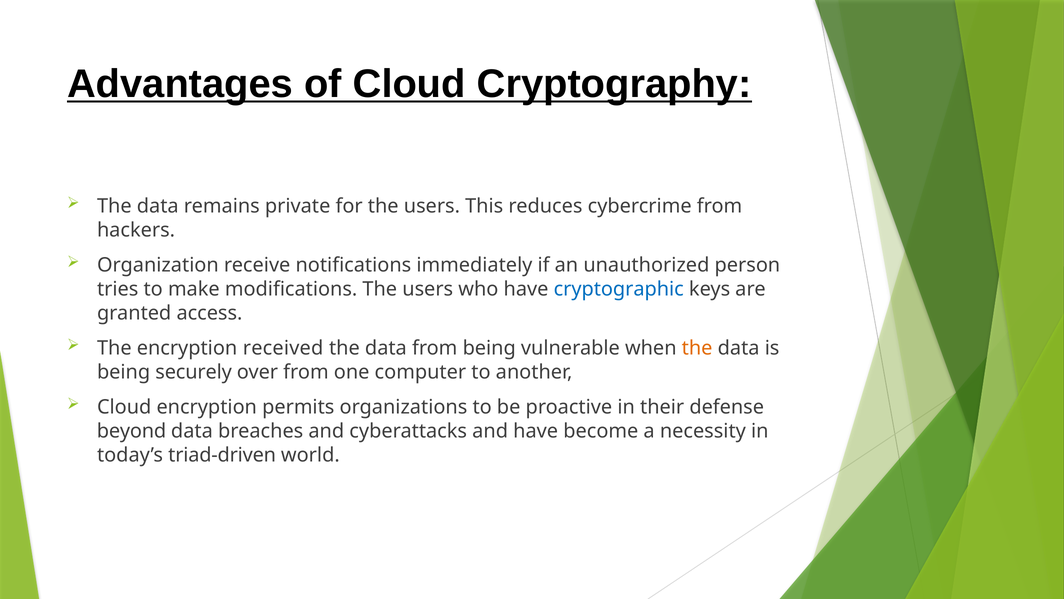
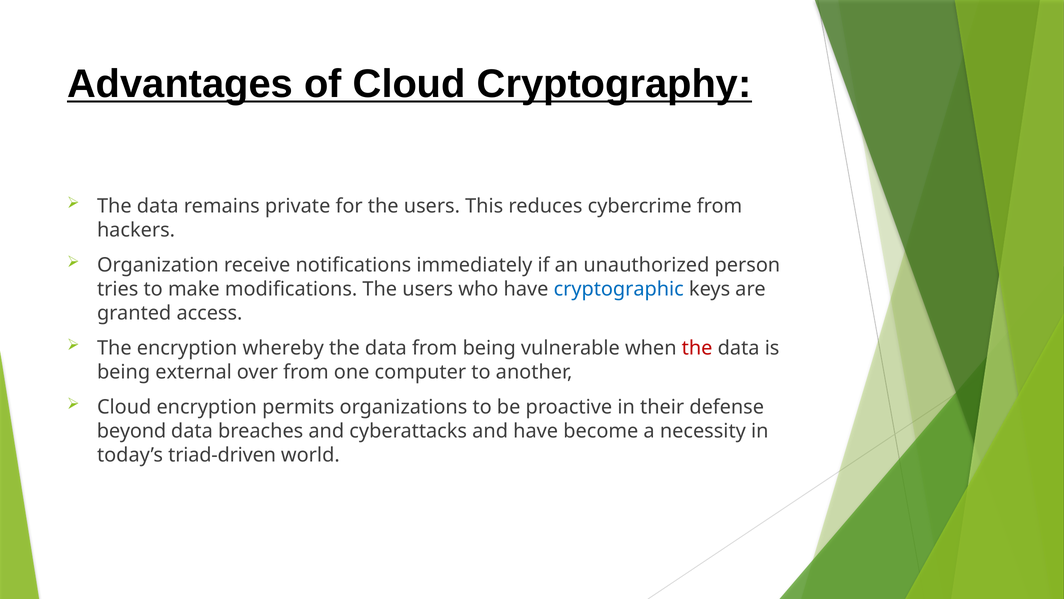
received: received -> whereby (283, 348)
the colour: orange -> red (697, 348)
securely: securely -> external (194, 372)
